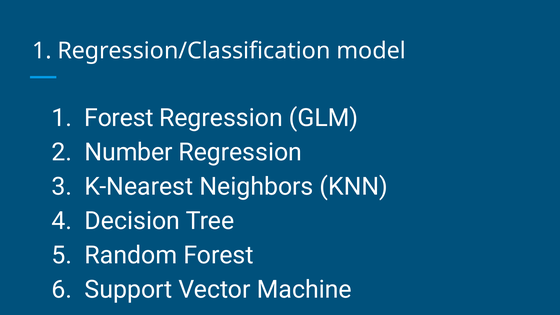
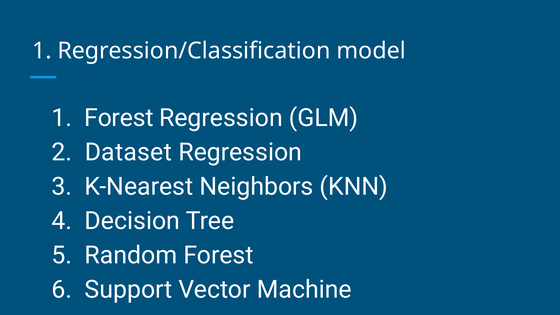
Number: Number -> Dataset (128, 152)
